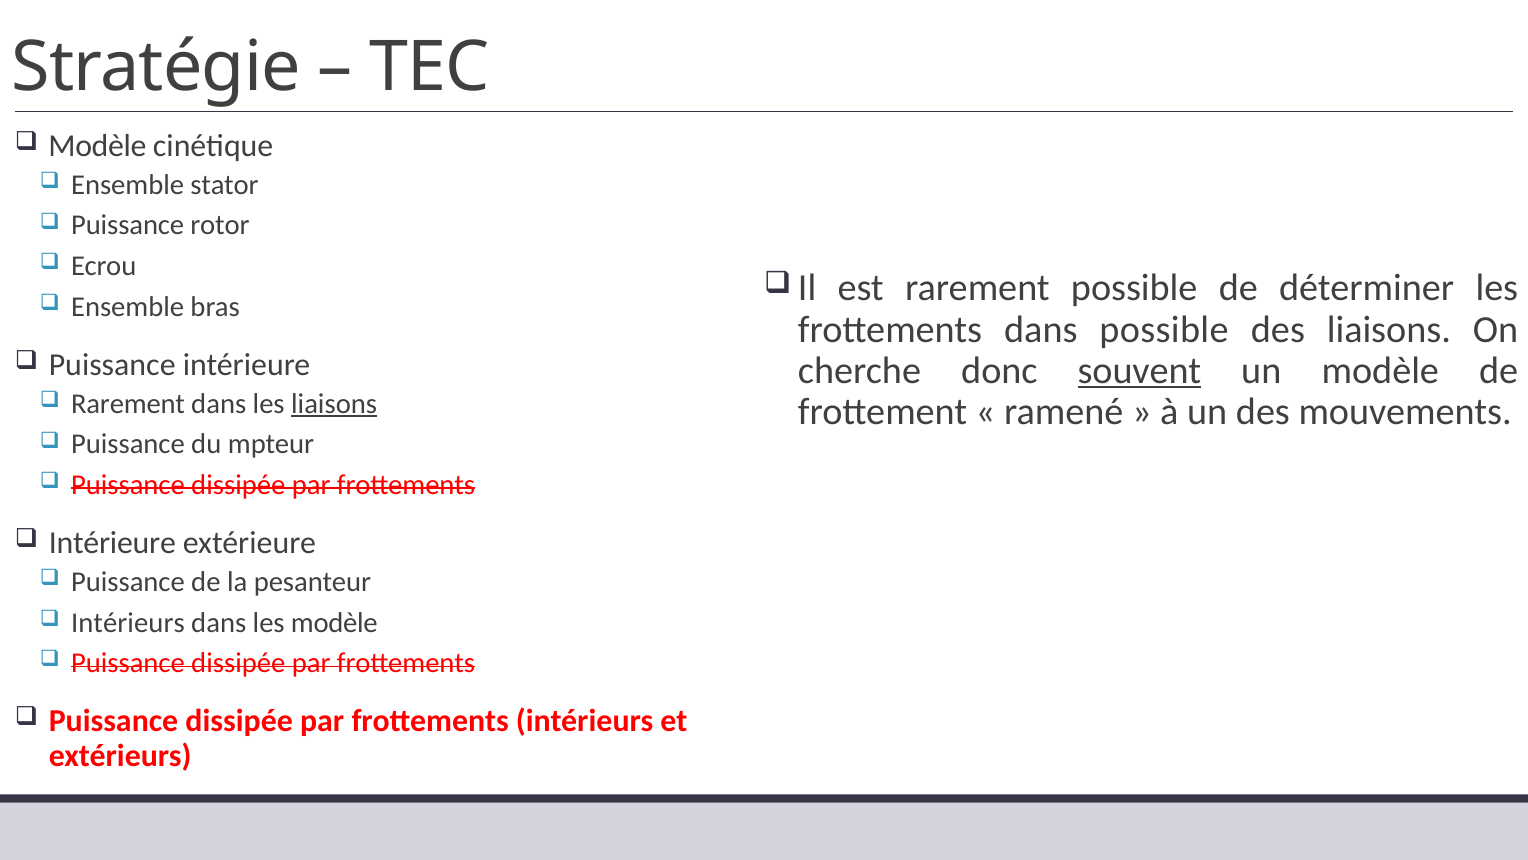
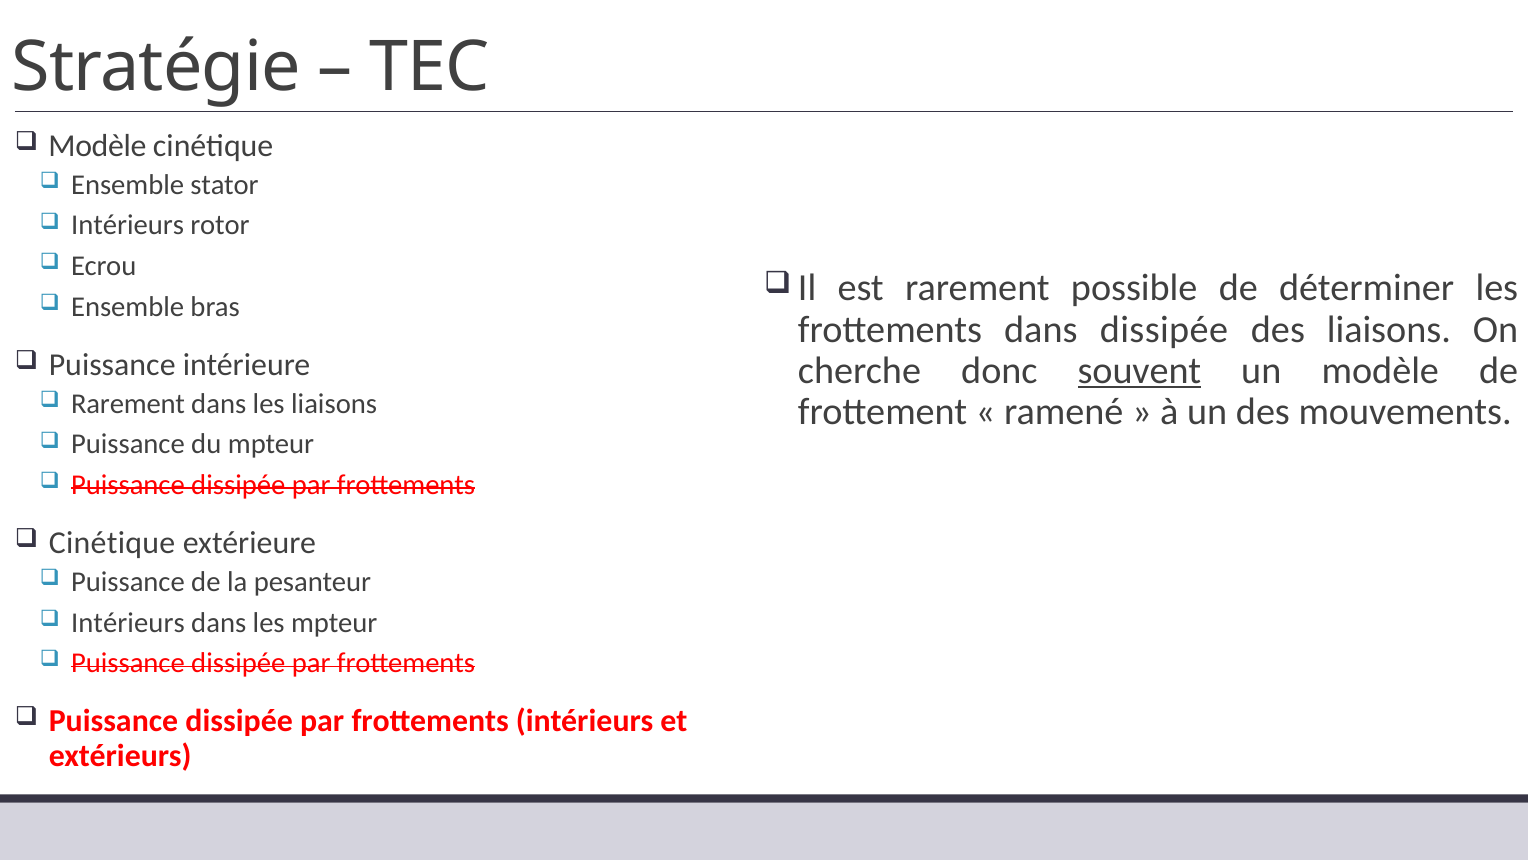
Puissance: Puissance -> Intérieurs (128, 225)
dans possible: possible -> dissipée (1164, 329)
liaisons underline: present -> none (334, 404)
Intérieure: Intérieure -> Cinétique (112, 543)
les modèle: modèle -> mpteur (334, 622)
